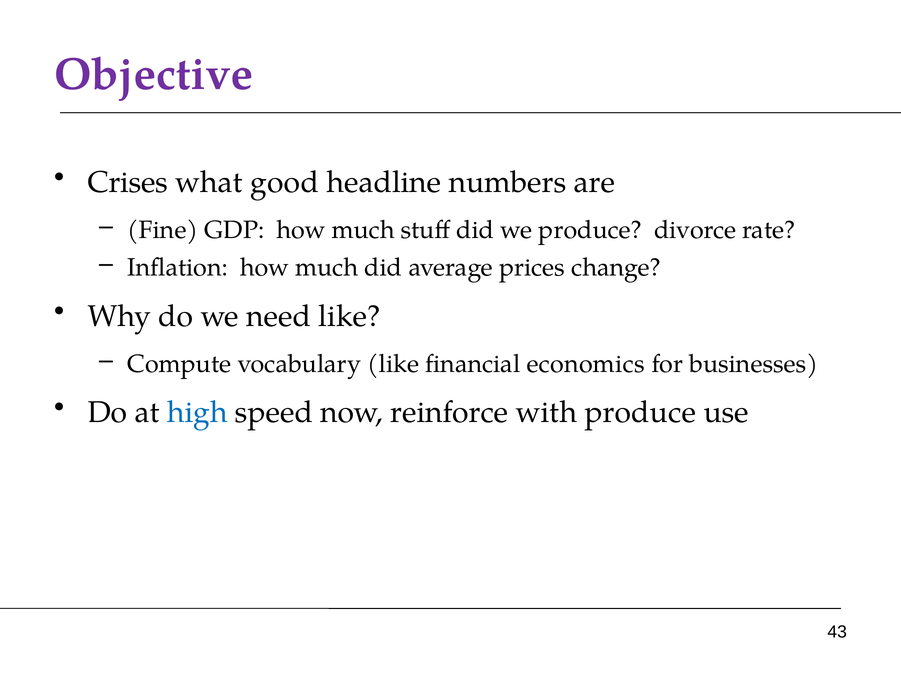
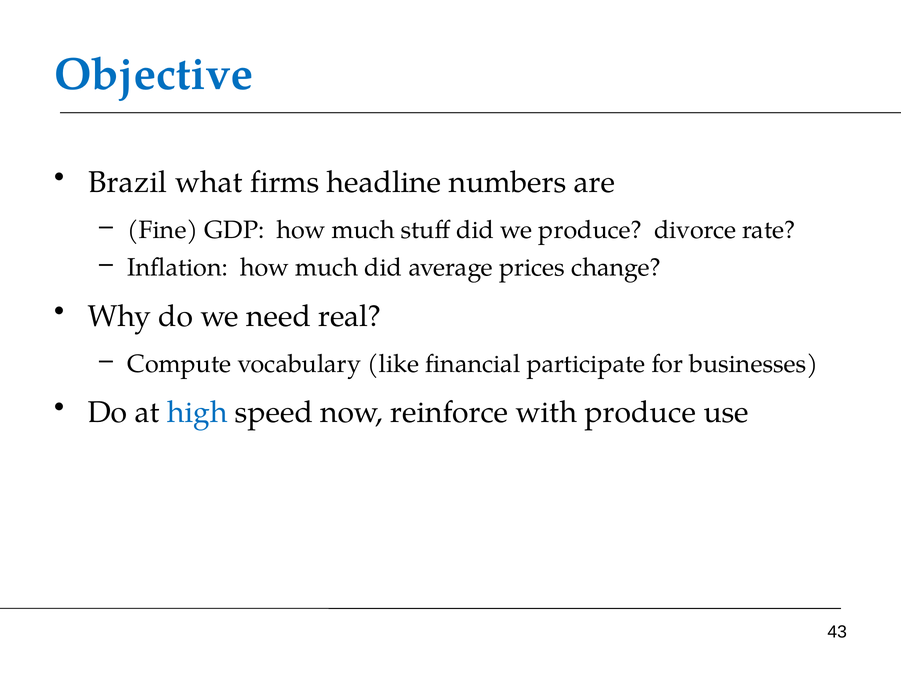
Objective colour: purple -> blue (154, 74)
Crises: Crises -> Brazil (128, 182)
good: good -> firms (285, 182)
need like: like -> real (350, 316)
economics: economics -> participate (586, 364)
